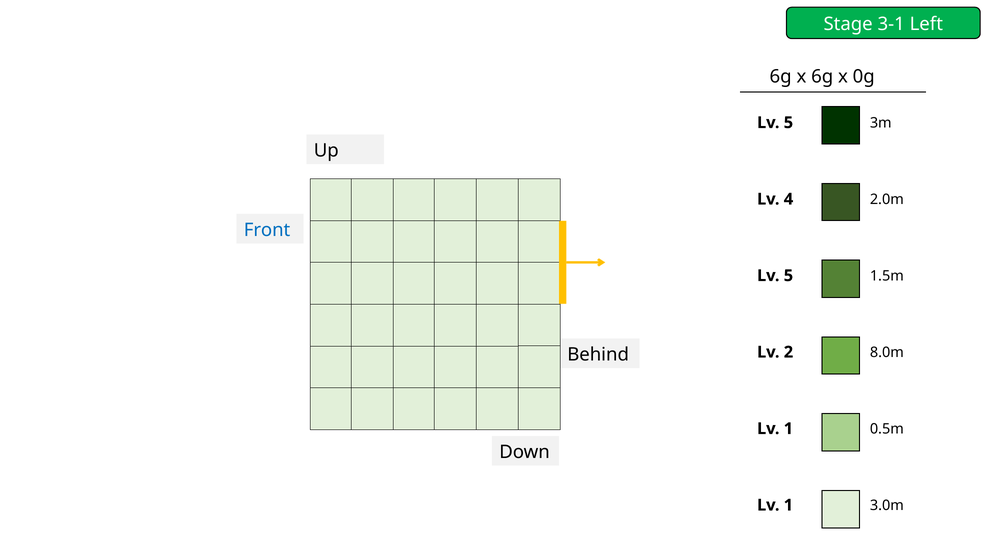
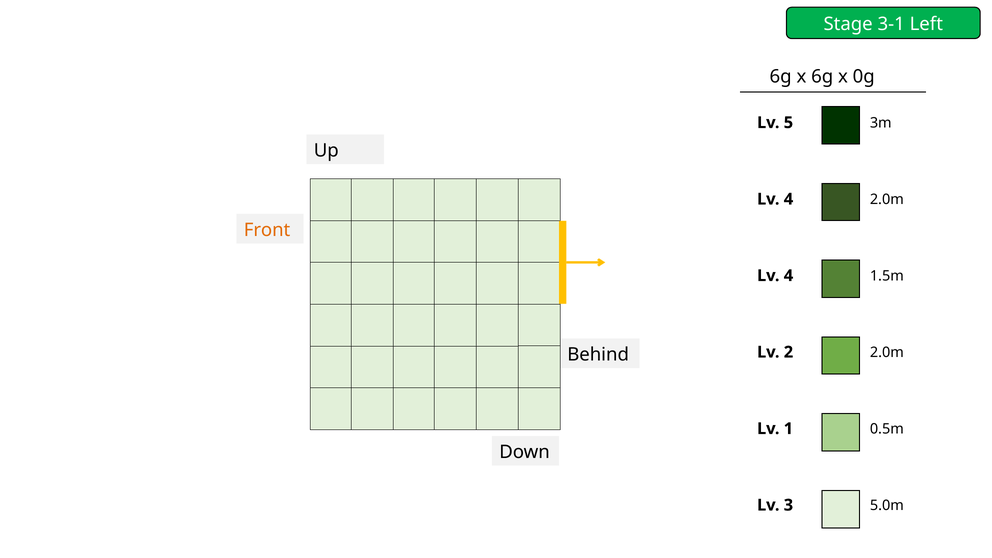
Front colour: blue -> orange (267, 230)
5: 5 -> 4 (788, 276)
8.0m: 8.0m -> 2.0m (887, 352)
3.0m: 3.0m -> 5.0m (887, 505)
1: 1 -> 3 (788, 505)
